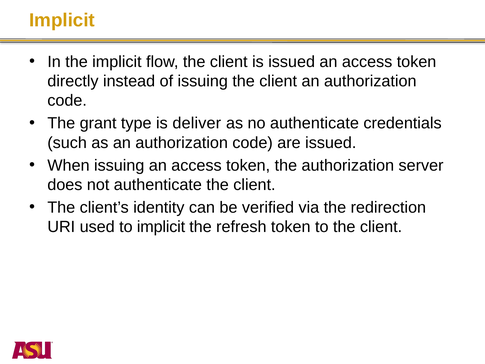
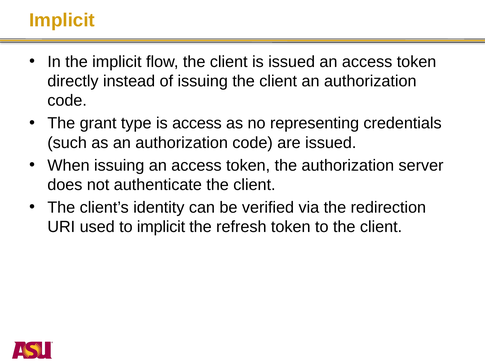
is deliver: deliver -> access (197, 123)
no authenticate: authenticate -> representing (315, 123)
